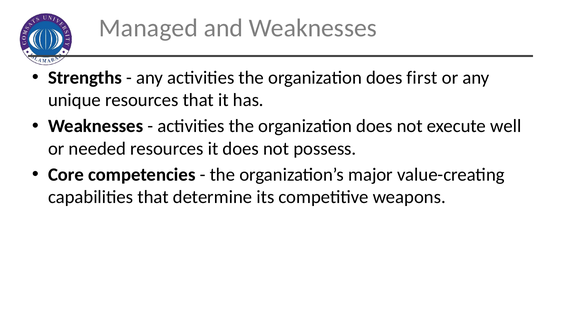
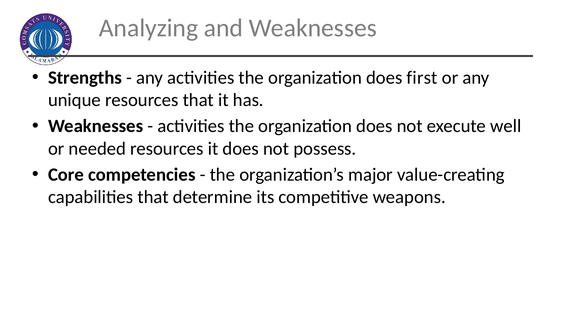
Managed: Managed -> Analyzing (149, 28)
